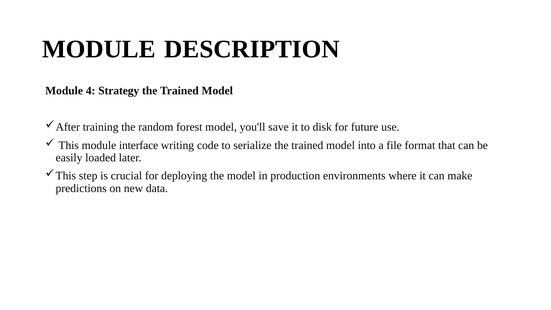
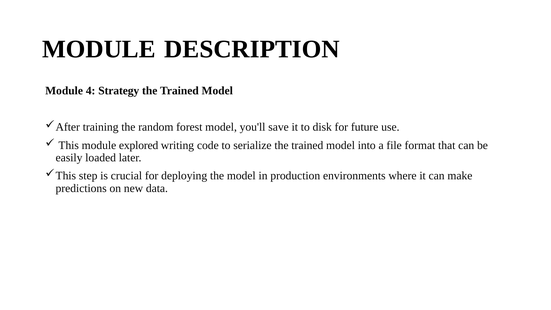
interface: interface -> explored (139, 145)
